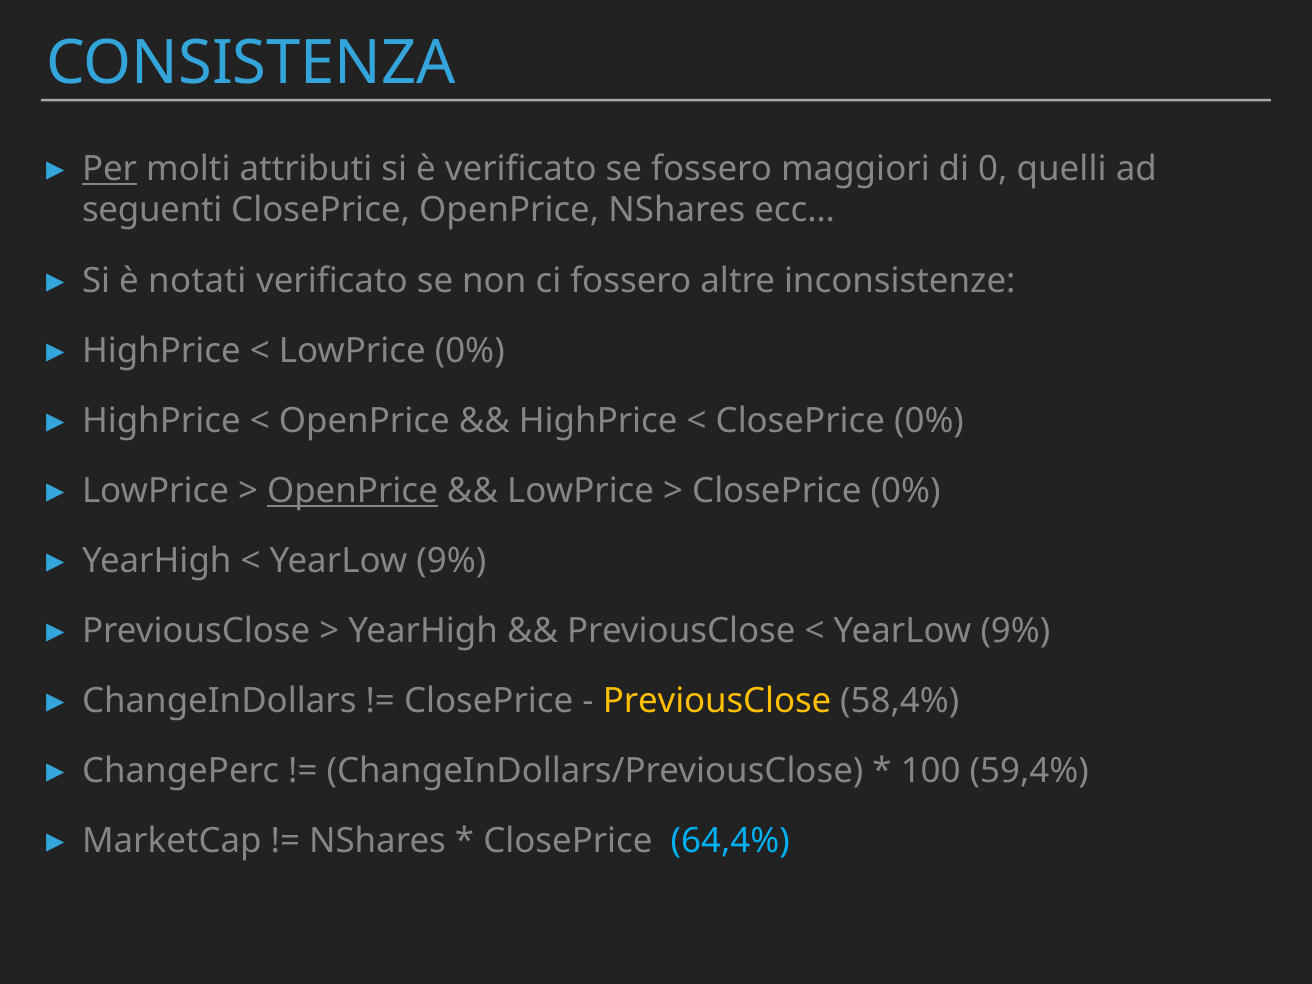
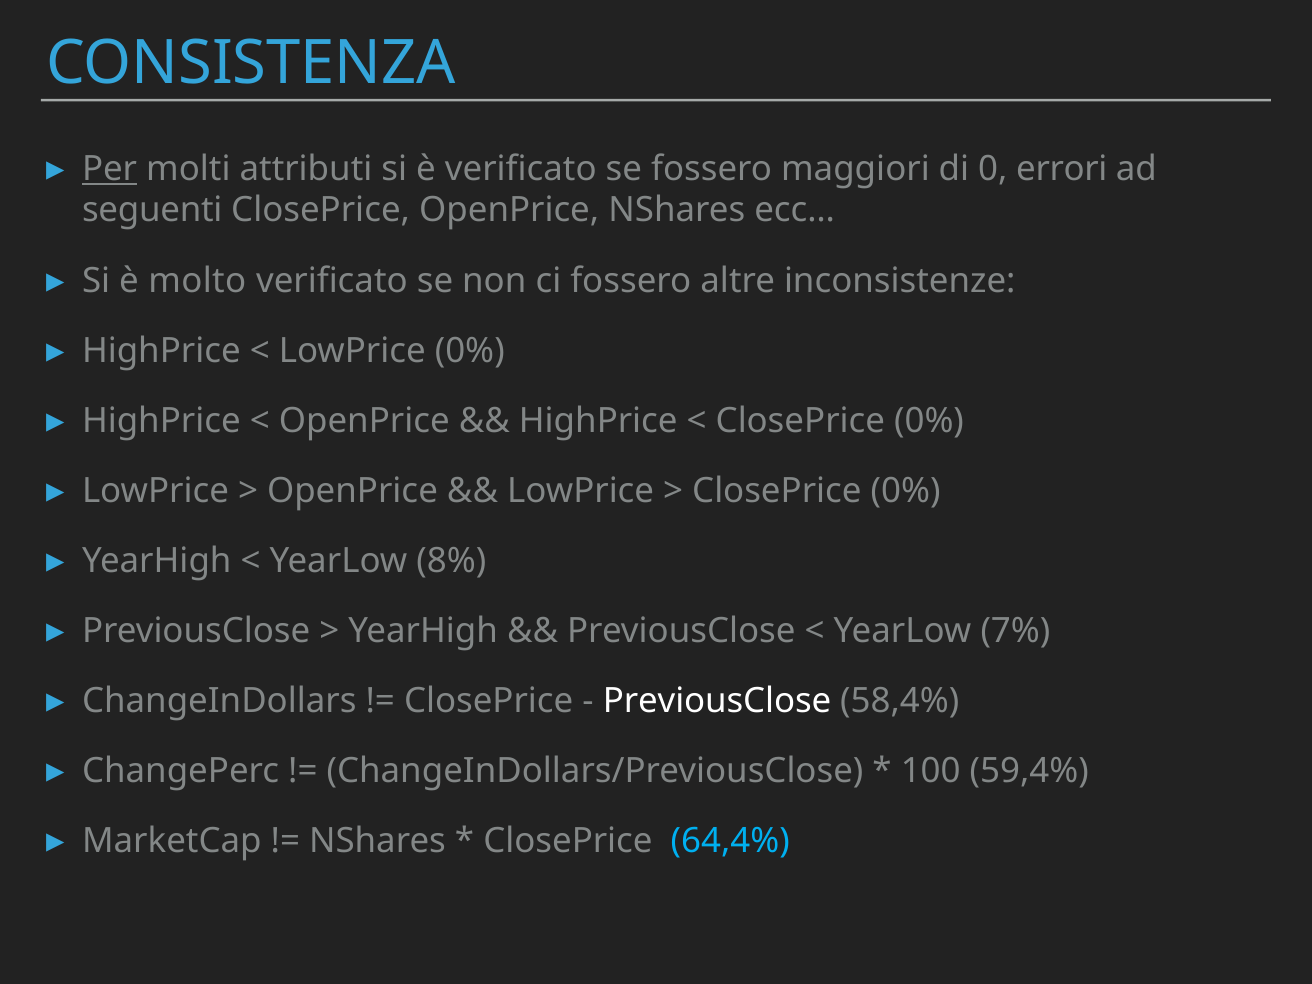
quelli: quelli -> errori (1062, 169)
notati: notati -> molto (197, 281)
OpenPrice underline: present -> none (352, 491)
9%: 9% -> 8% (451, 561)
9%: 9% -> 7% (1015, 631)
PreviousClose colour: yellow -> white (717, 701)
